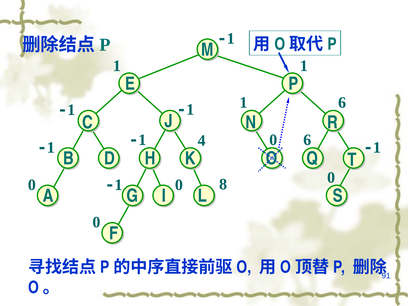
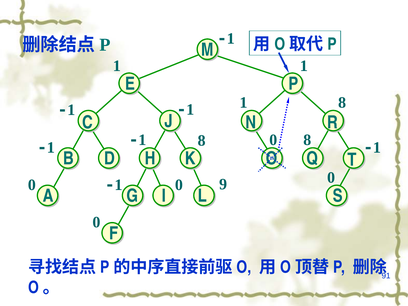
1 6: 6 -> 8 (342, 103)
-1 4: 4 -> 8 (202, 141)
0 6: 6 -> 8 (307, 140)
8: 8 -> 9 (223, 184)
